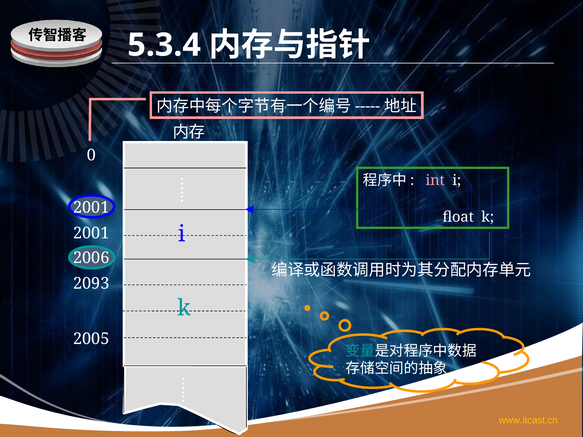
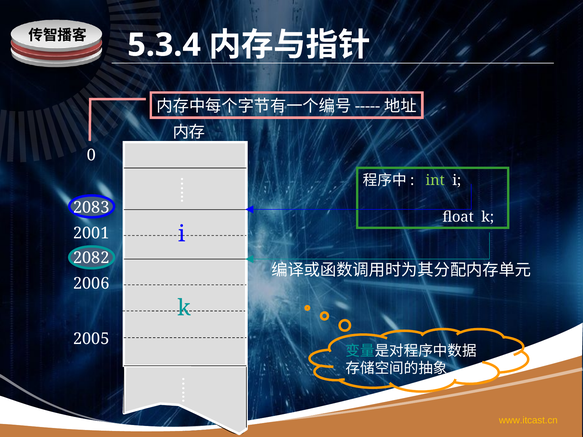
int colour: pink -> light green (435, 180)
2001: 2001 -> 2083 (91, 207)
2006: 2006 -> 2082 (91, 258)
2093: 2093 -> 2006 (91, 284)
